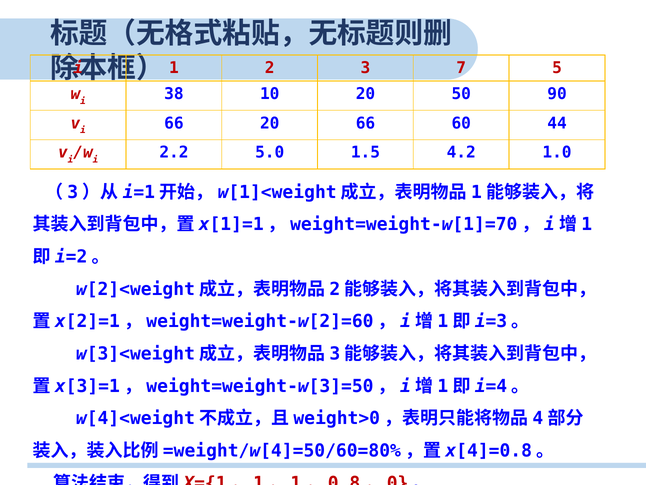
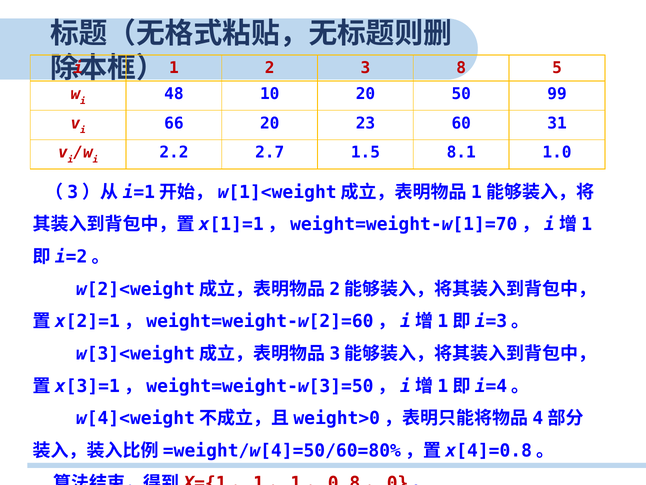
7: 7 -> 8 (461, 68)
38: 38 -> 48 (174, 94)
90: 90 -> 99 (557, 94)
20 66: 66 -> 23 (365, 123)
44: 44 -> 31 (557, 123)
5.0: 5.0 -> 2.7 (270, 152)
4.2: 4.2 -> 8.1 (461, 152)
